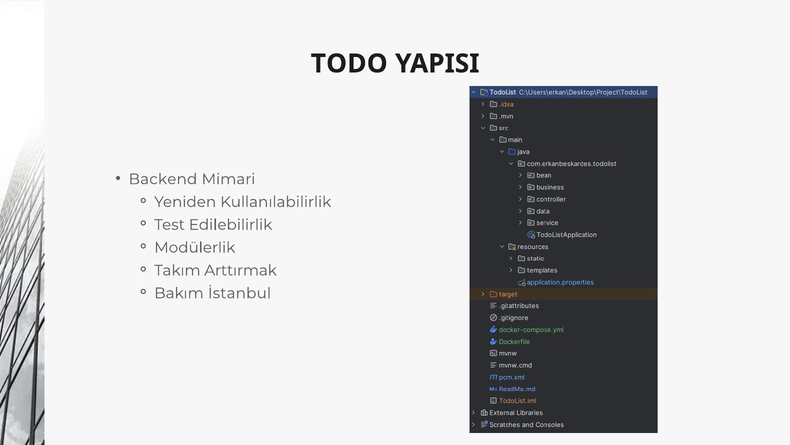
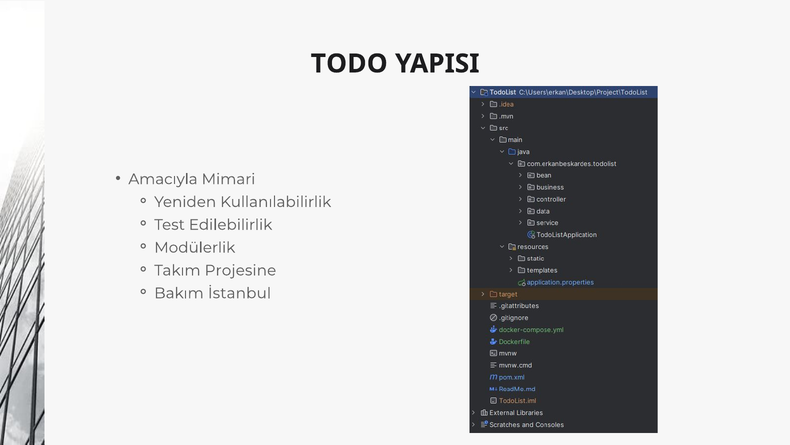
Backend: Backend -> Amacıyla (163, 179)
Arttırmak: Arttırmak -> Projesine (240, 270)
